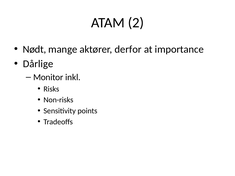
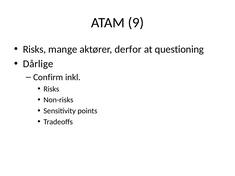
2: 2 -> 9 (136, 23)
Nødt: Nødt -> Risks (34, 49)
importance: importance -> questioning (179, 49)
Monitor: Monitor -> Confirm (48, 77)
